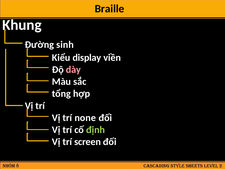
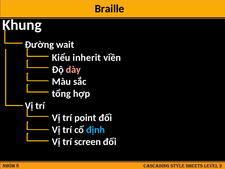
sinh: sinh -> wait (65, 45)
display: display -> inherit (87, 58)
none: none -> point (85, 118)
định colour: light green -> light blue (96, 130)
